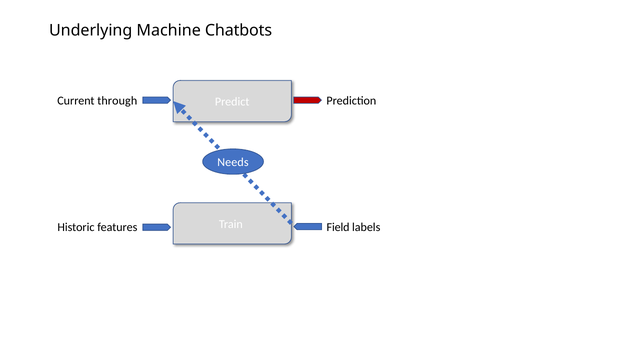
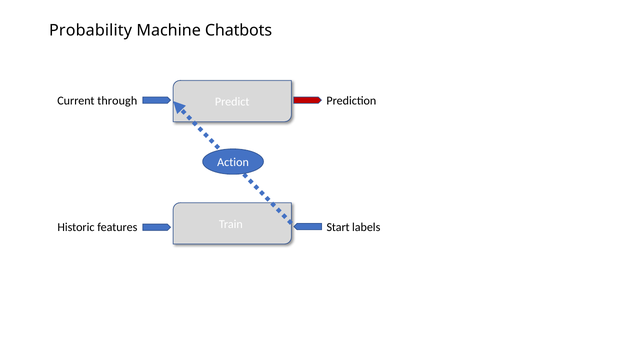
Underlying: Underlying -> Probability (91, 30)
Needs: Needs -> Action (233, 162)
Field: Field -> Start (338, 227)
